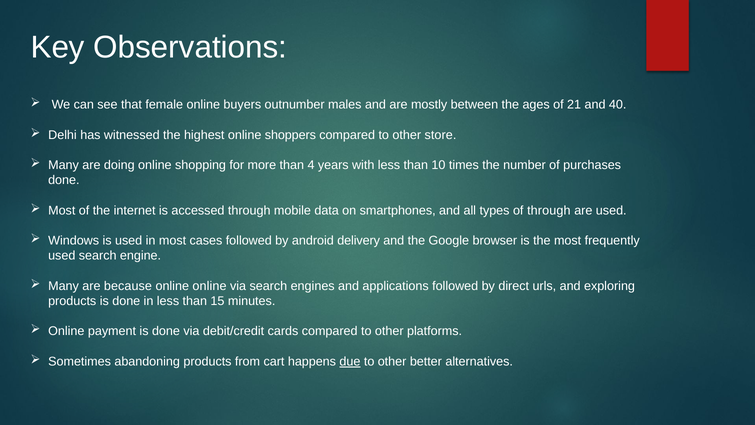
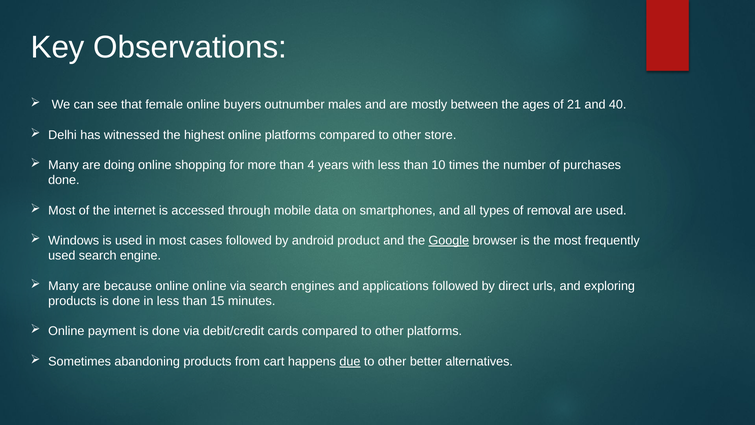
online shoppers: shoppers -> platforms (290, 135)
of through: through -> removal (549, 210)
delivery: delivery -> product (359, 241)
Google underline: none -> present (449, 241)
